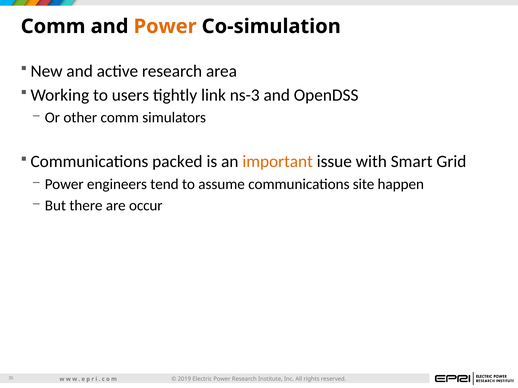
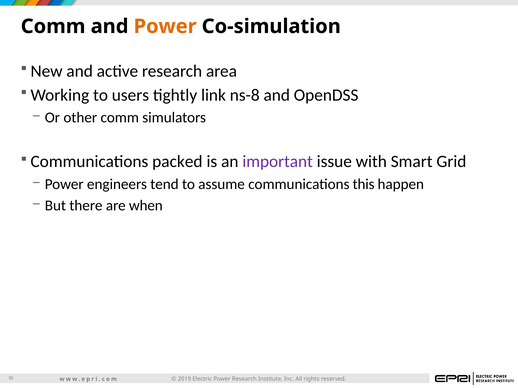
ns-3: ns-3 -> ns-8 (245, 95)
important colour: orange -> purple (278, 162)
site: site -> this (364, 184)
occur: occur -> when (146, 206)
